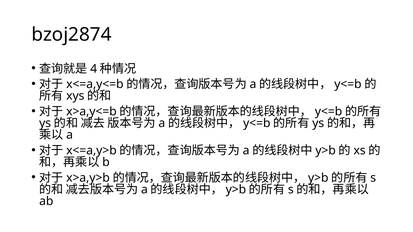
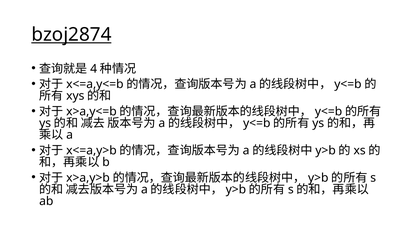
bzoj2874 underline: none -> present (71, 35)
